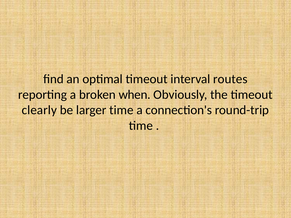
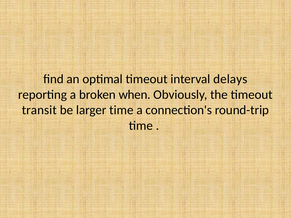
routes: routes -> delays (230, 79)
clearly: clearly -> transit (39, 110)
